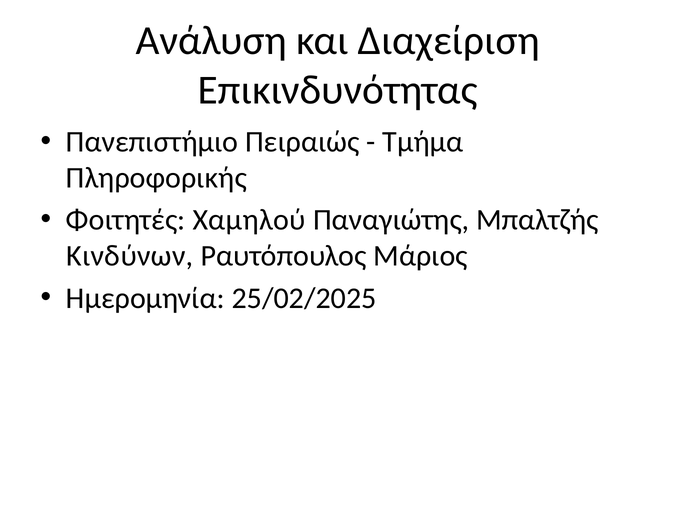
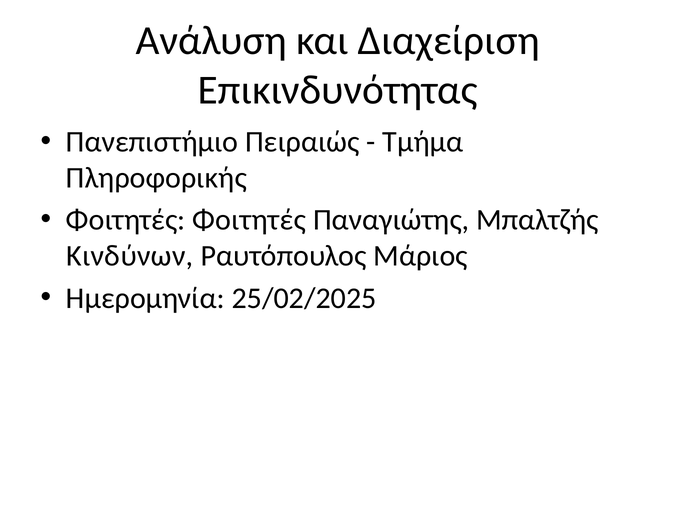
Φοιτητές Χαμηλού: Χαμηλού -> Φοιτητές (249, 220)
